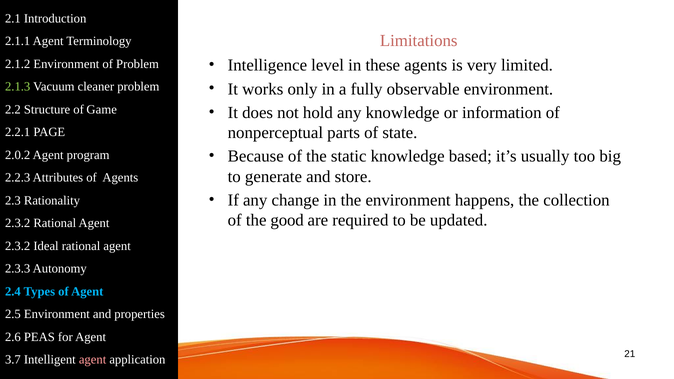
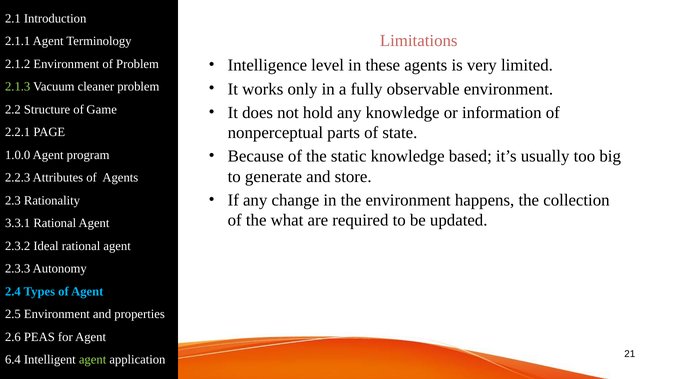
2.0.2: 2.0.2 -> 1.0.0 (18, 155)
good: good -> what (287, 220)
2.3.2: 2.3.2 -> 3.3.1 (18, 223)
3.7: 3.7 -> 6.4 (13, 360)
agent colour: pink -> light green (93, 360)
